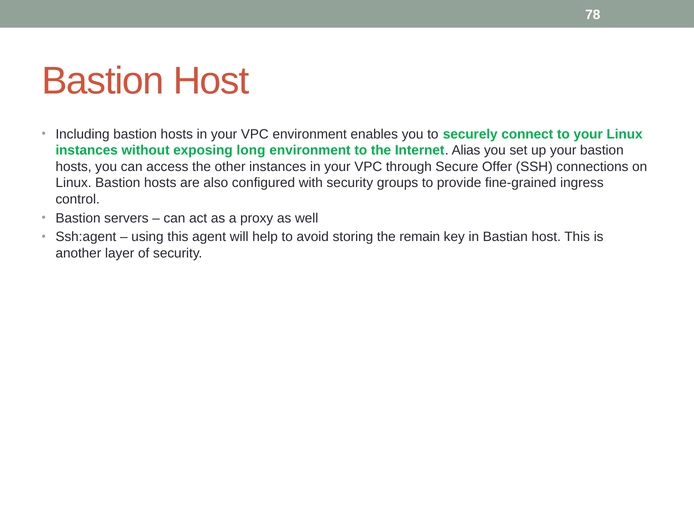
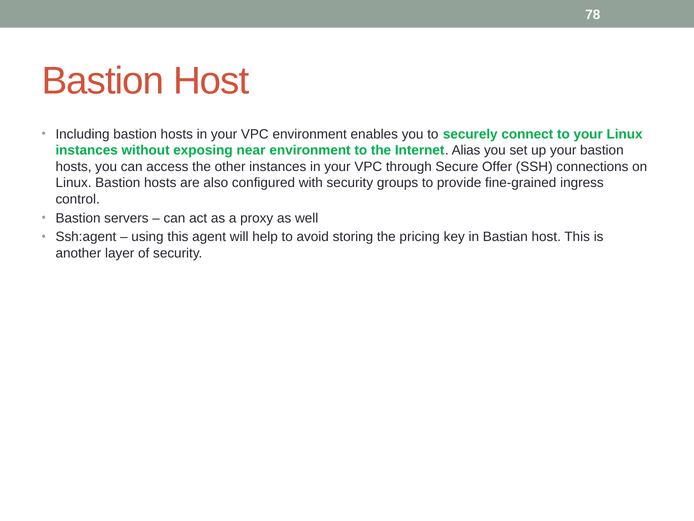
long: long -> near (251, 150)
remain: remain -> pricing (420, 237)
